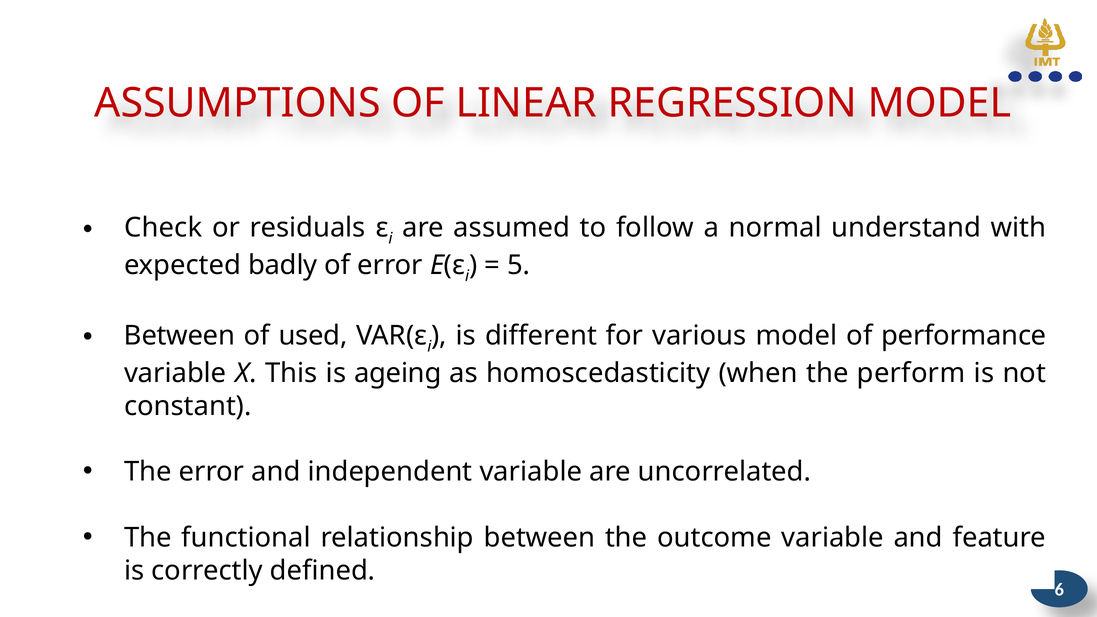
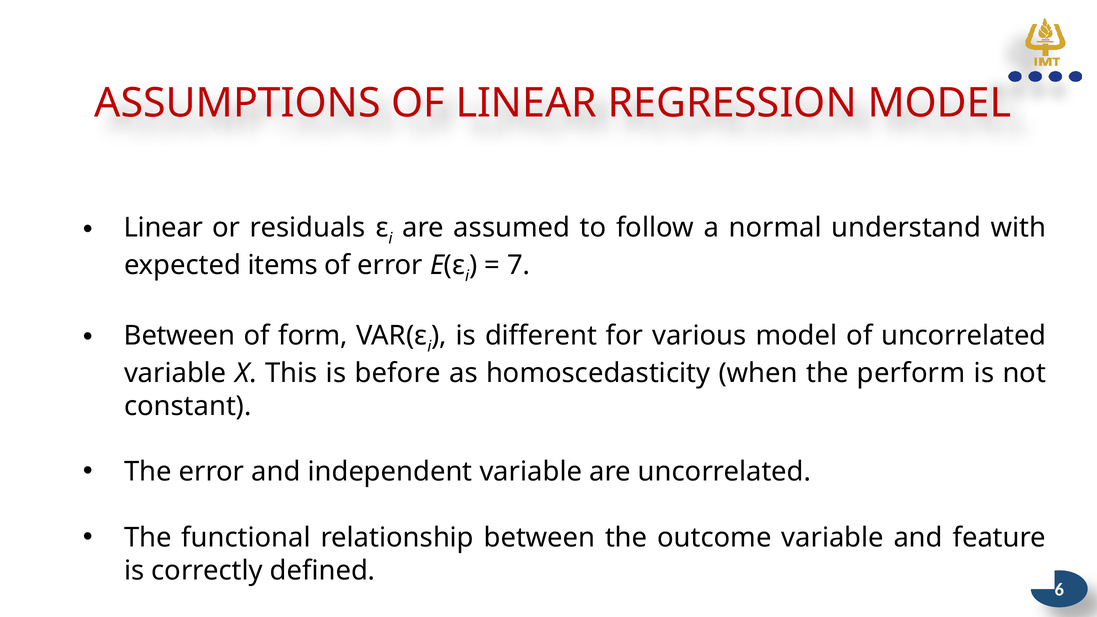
Check: Check -> Linear (163, 228)
badly: badly -> items (283, 265)
5: 5 -> 7 (519, 265)
used: used -> form (313, 336)
of performance: performance -> uncorrelated (964, 336)
ageing: ageing -> before (398, 373)
